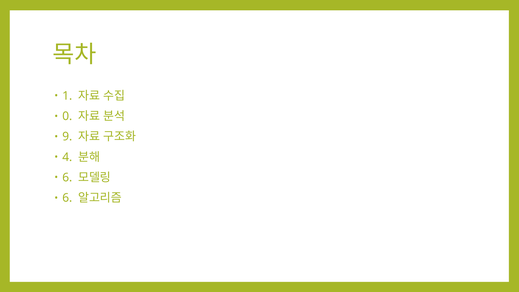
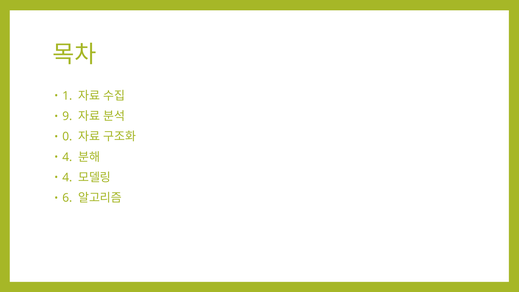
0: 0 -> 9 (67, 116)
9: 9 -> 0 (67, 137)
6: 6 -> 4 (67, 178)
